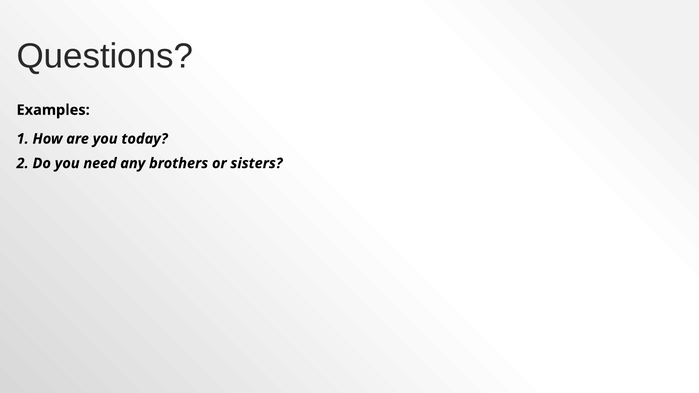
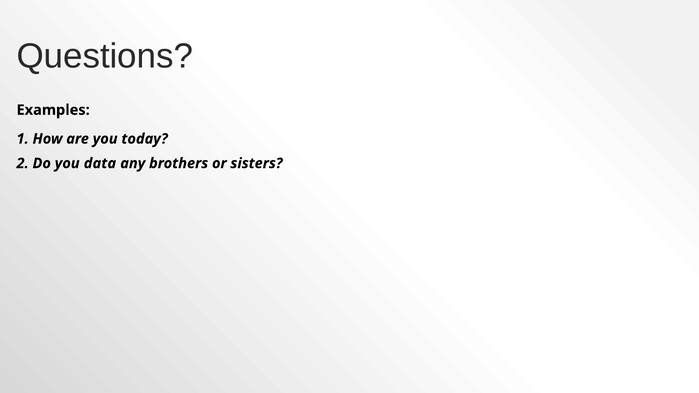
need: need -> data (100, 163)
